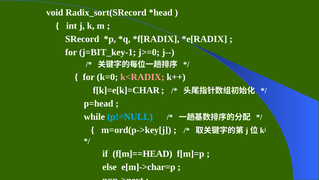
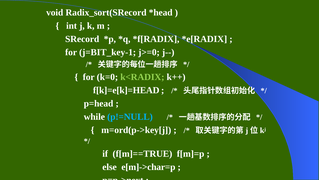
k<RADIX colour: pink -> light green (142, 77)
f[k]=e[k]=CHAR: f[k]=e[k]=CHAR -> f[k]=e[k]=HEAD (126, 90)
f[m]==HEAD: f[m]==HEAD -> f[m]==TRUE (142, 153)
